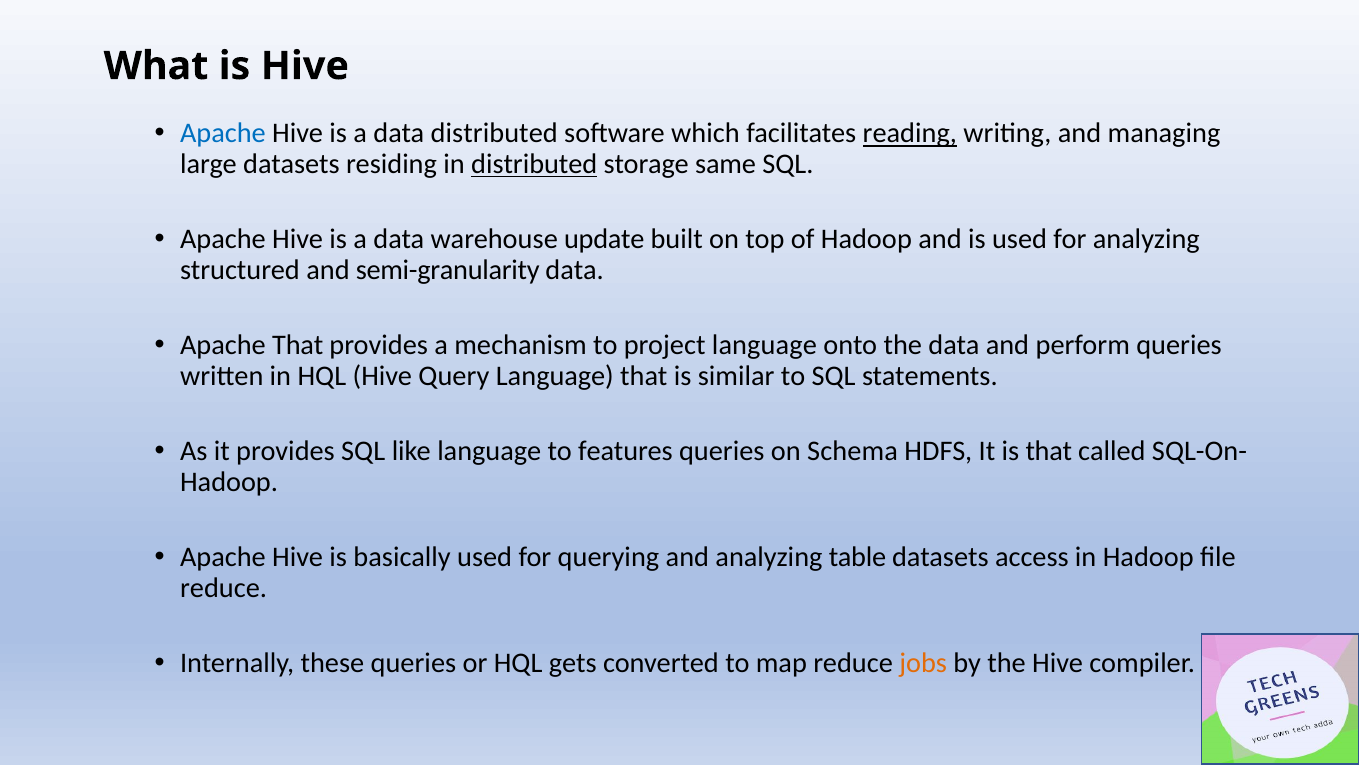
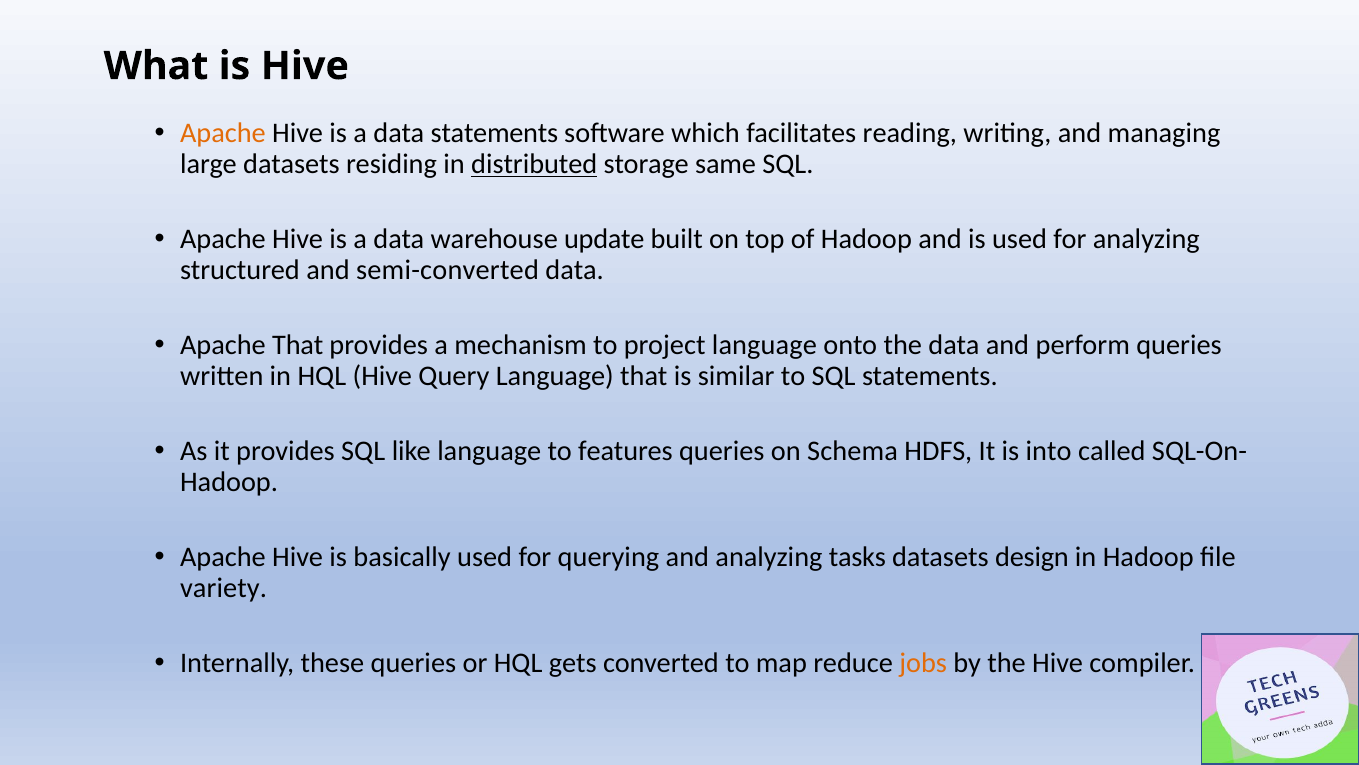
Apache colour: blue -> orange (223, 133)
data distributed: distributed -> statements (494, 133)
reading underline: present -> none (910, 133)
semi-granularity: semi-granularity -> semi-converted (447, 270)
is that: that -> into (1049, 451)
table: table -> tasks (857, 557)
access: access -> design (1032, 557)
reduce: reduce -> variety (224, 587)
